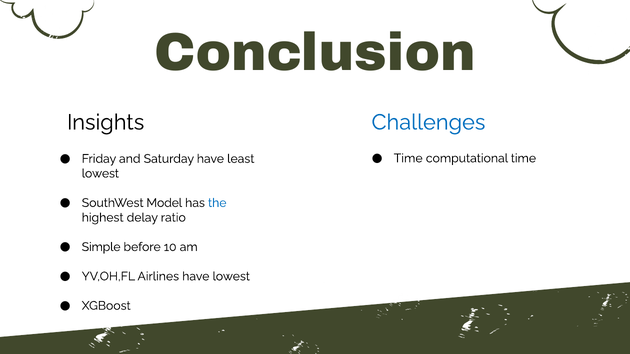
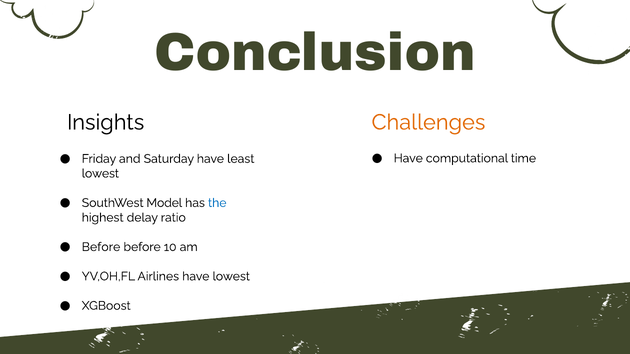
Challenges colour: blue -> orange (428, 122)
Time: Time -> Have (408, 158)
Simple: Simple -> Before (101, 247)
